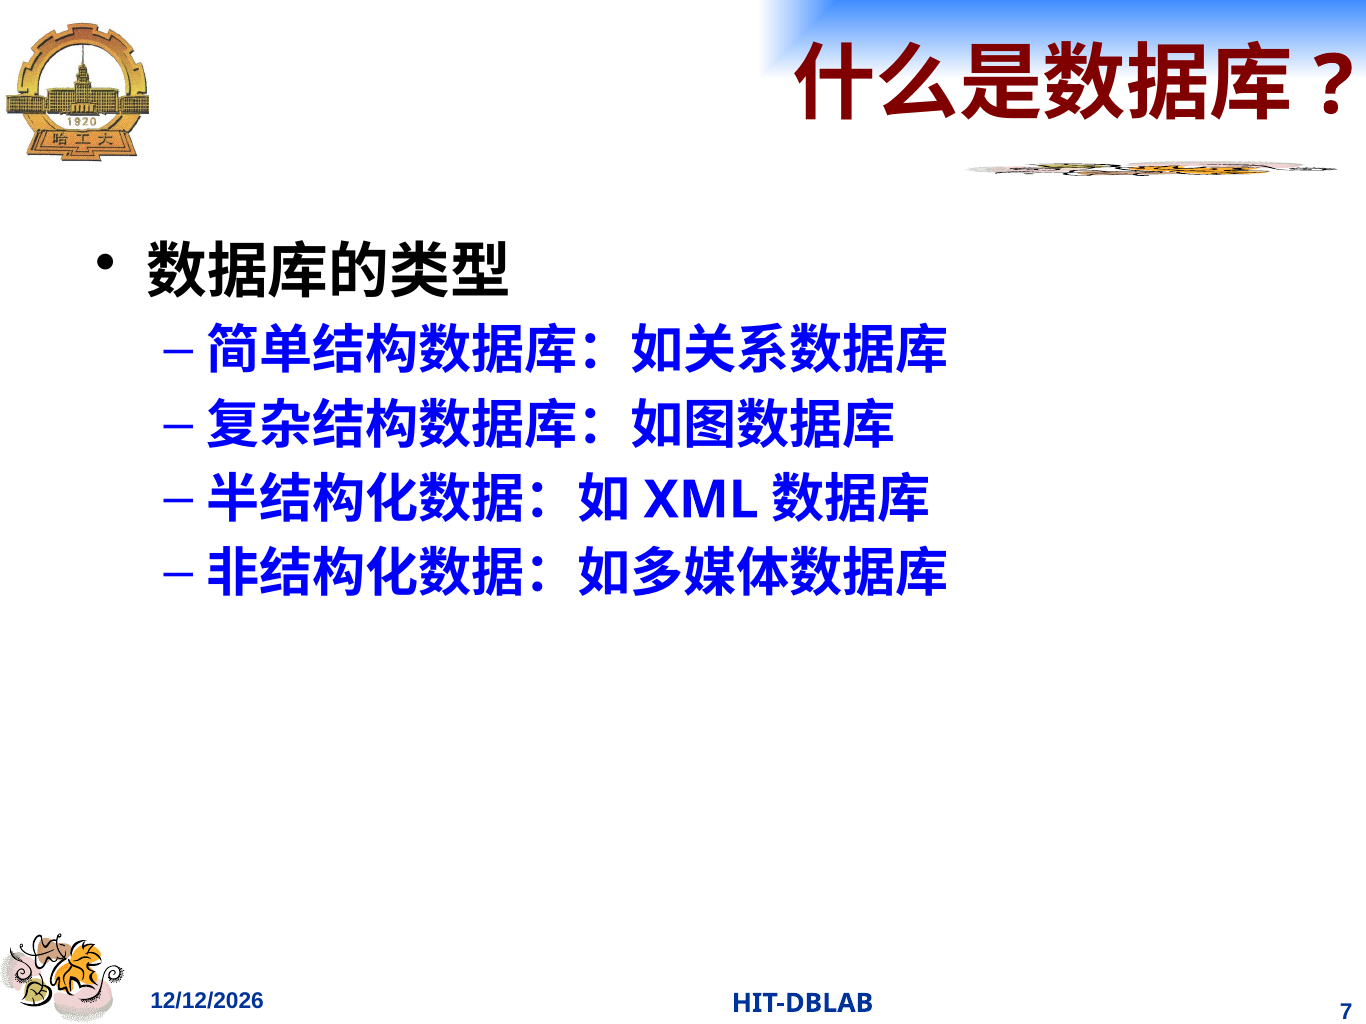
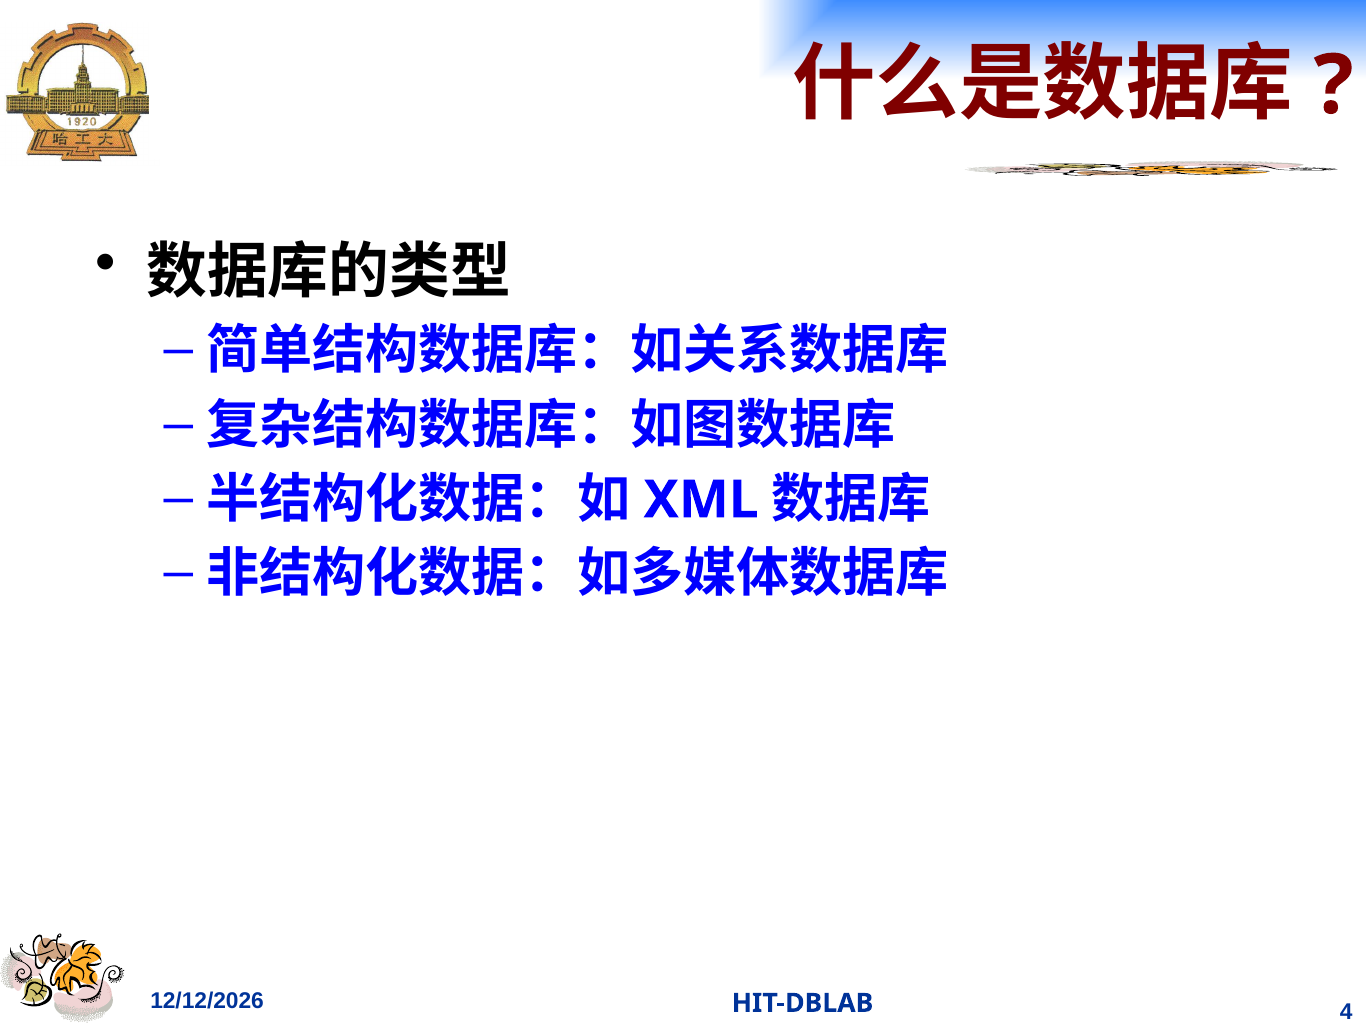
7: 7 -> 4 (1346, 1012)
